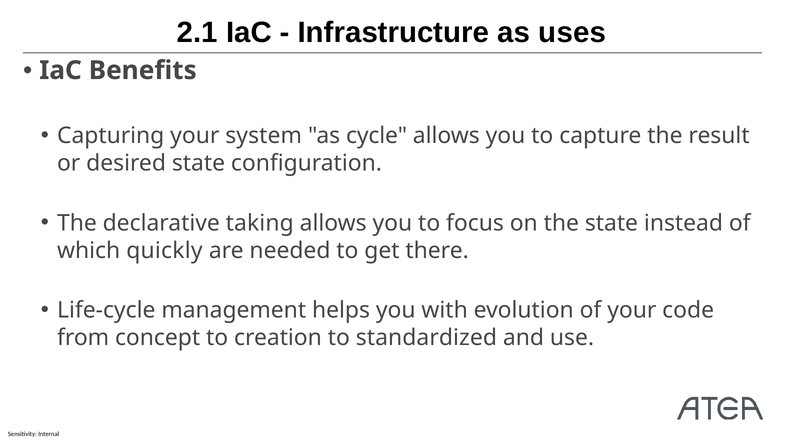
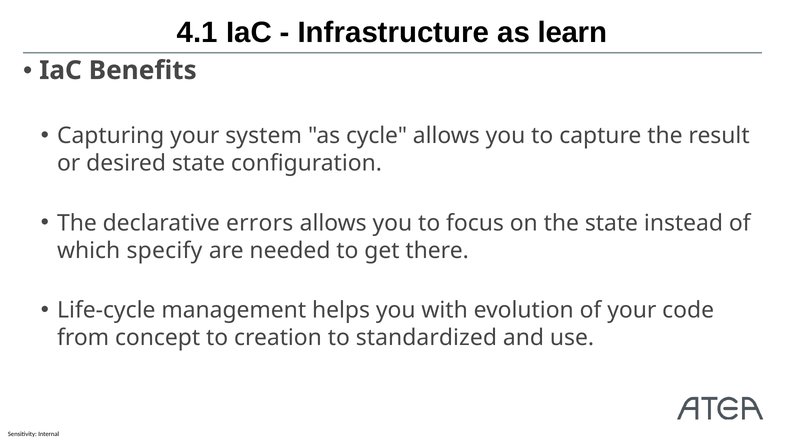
2.1: 2.1 -> 4.1 (197, 32)
uses: uses -> learn (573, 32)
taking: taking -> errors (260, 223)
quickly: quickly -> specify (164, 251)
